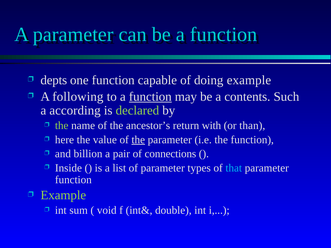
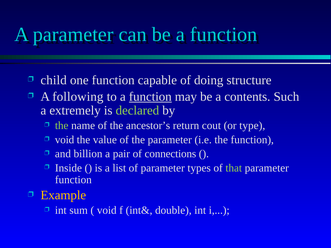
depts: depts -> child (54, 80)
doing example: example -> structure (249, 80)
according: according -> extremely (75, 111)
with: with -> cout (211, 126)
than: than -> type (252, 126)
here: here -> void (65, 140)
the underline: present -> none (138, 140)
that colour: light blue -> light green (234, 168)
Example colour: light green -> yellow (63, 195)
